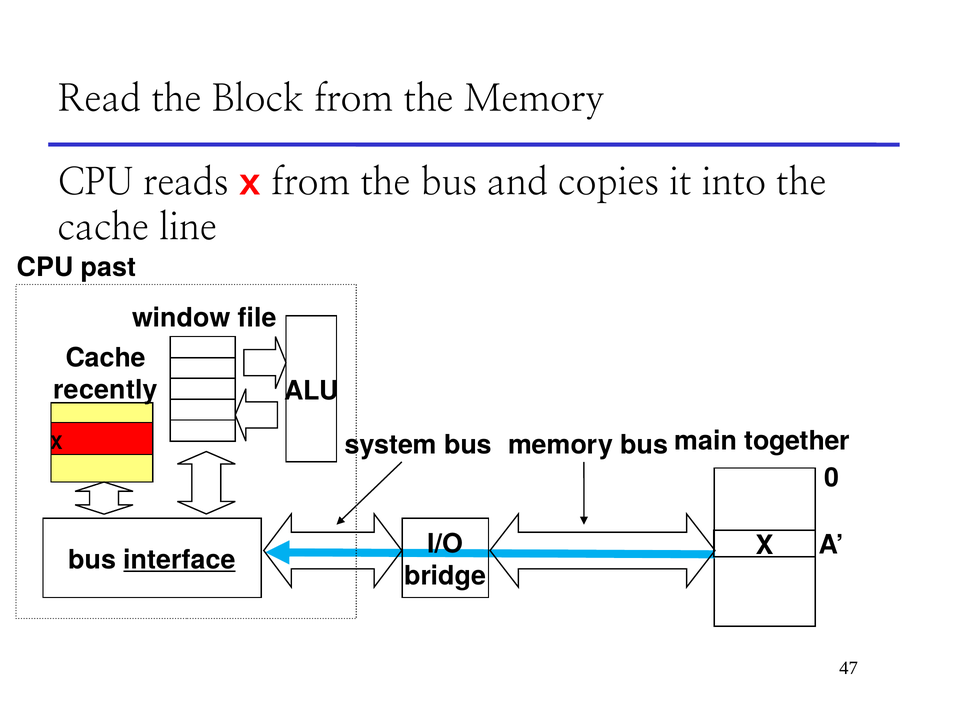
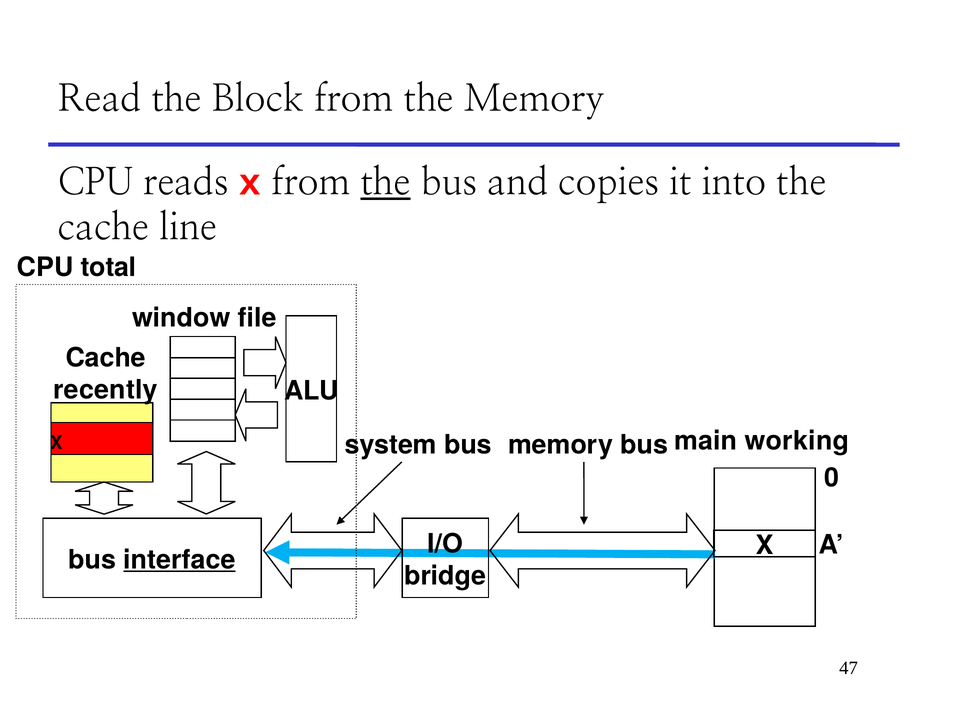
the underline: none -> present (386, 183)
past: past -> total (109, 268)
together: together -> working (797, 441)
